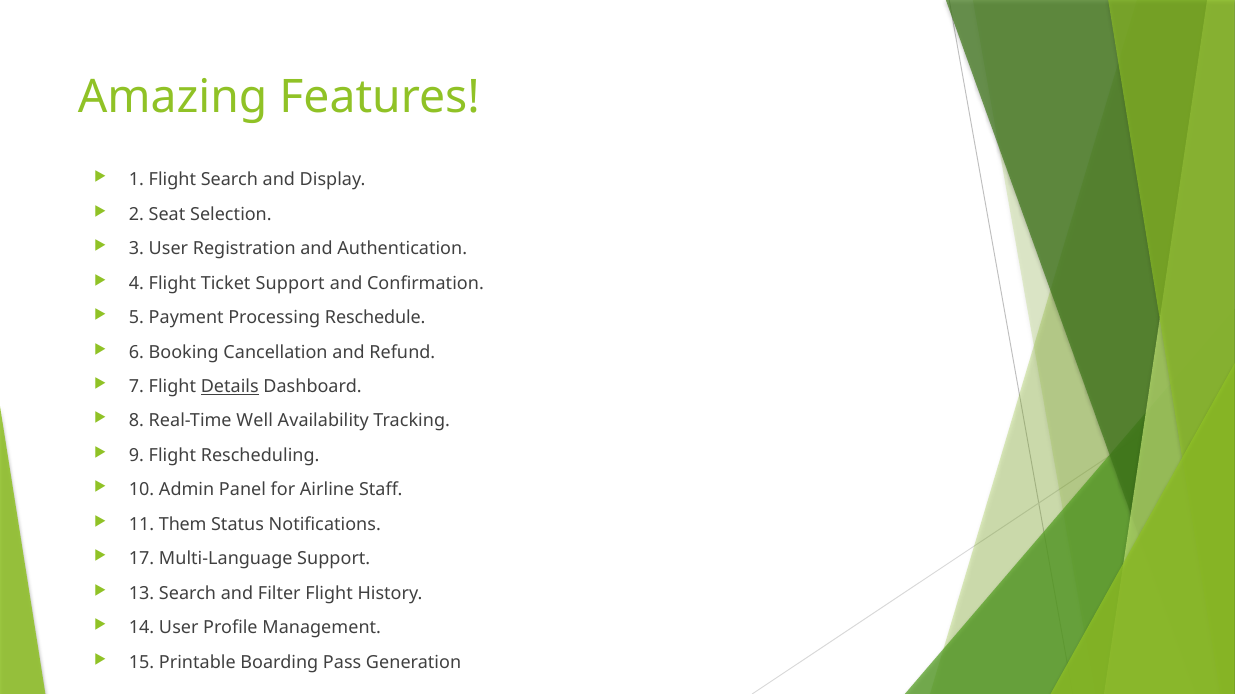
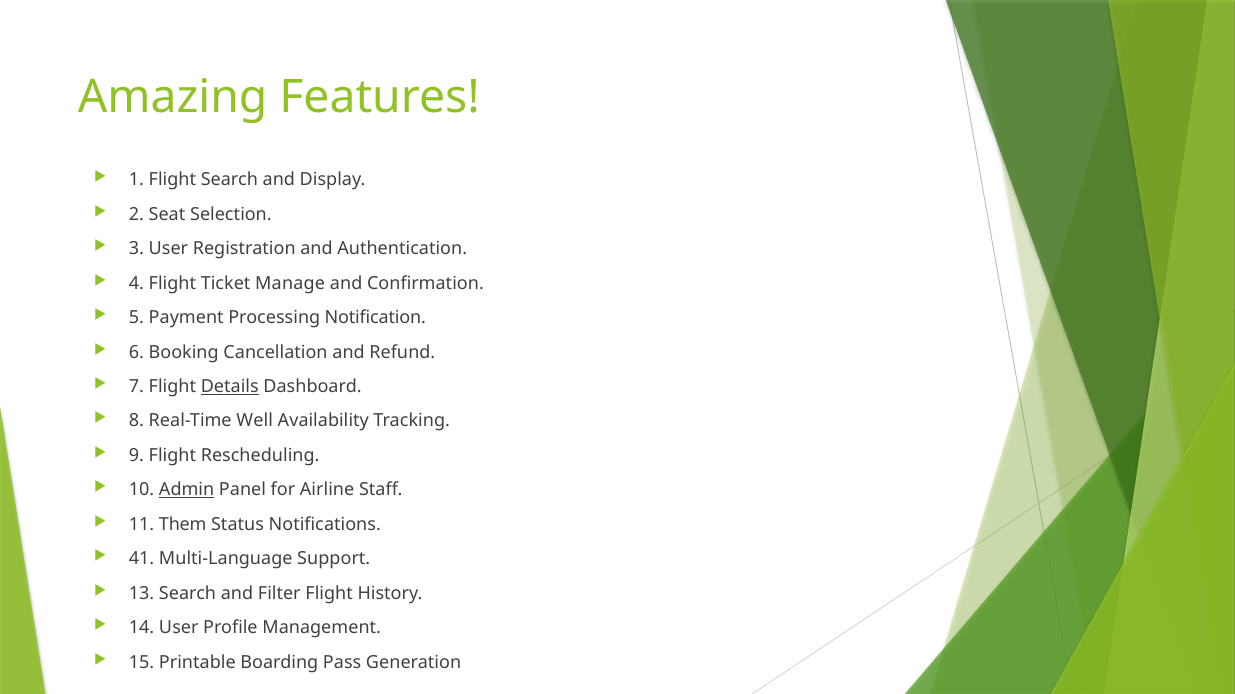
Ticket Support: Support -> Manage (290, 283)
Reschedule: Reschedule -> Notification (375, 318)
Admin underline: none -> present (187, 490)
17: 17 -> 41 (142, 559)
